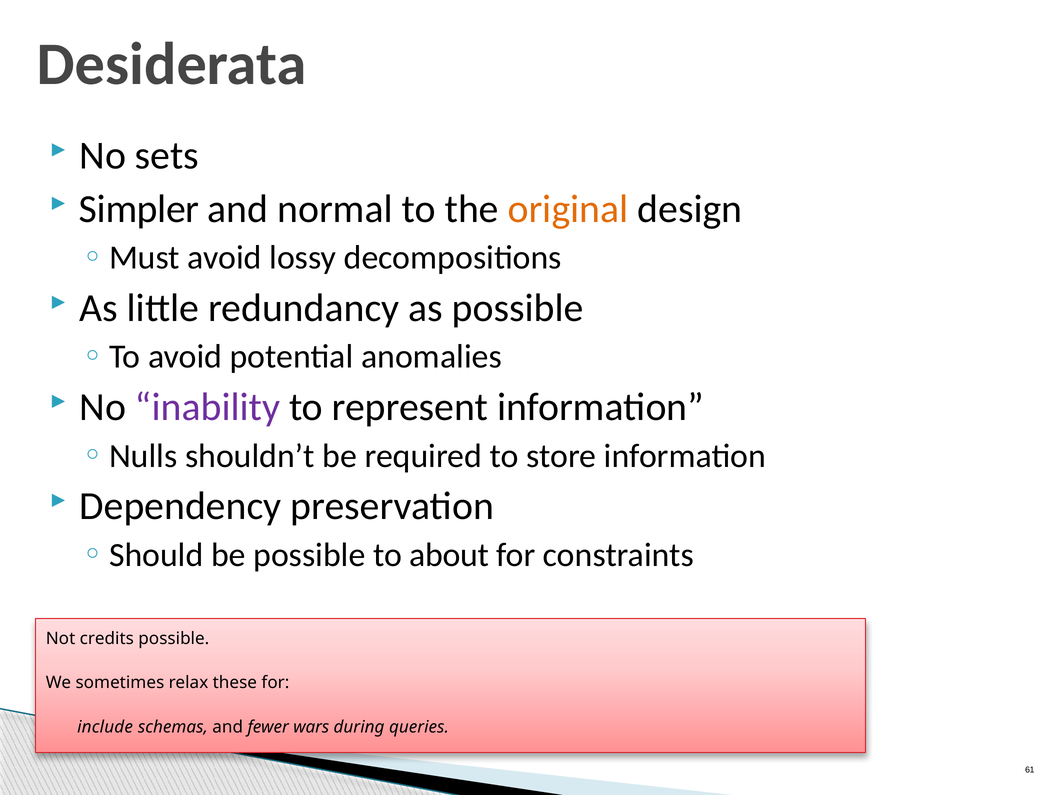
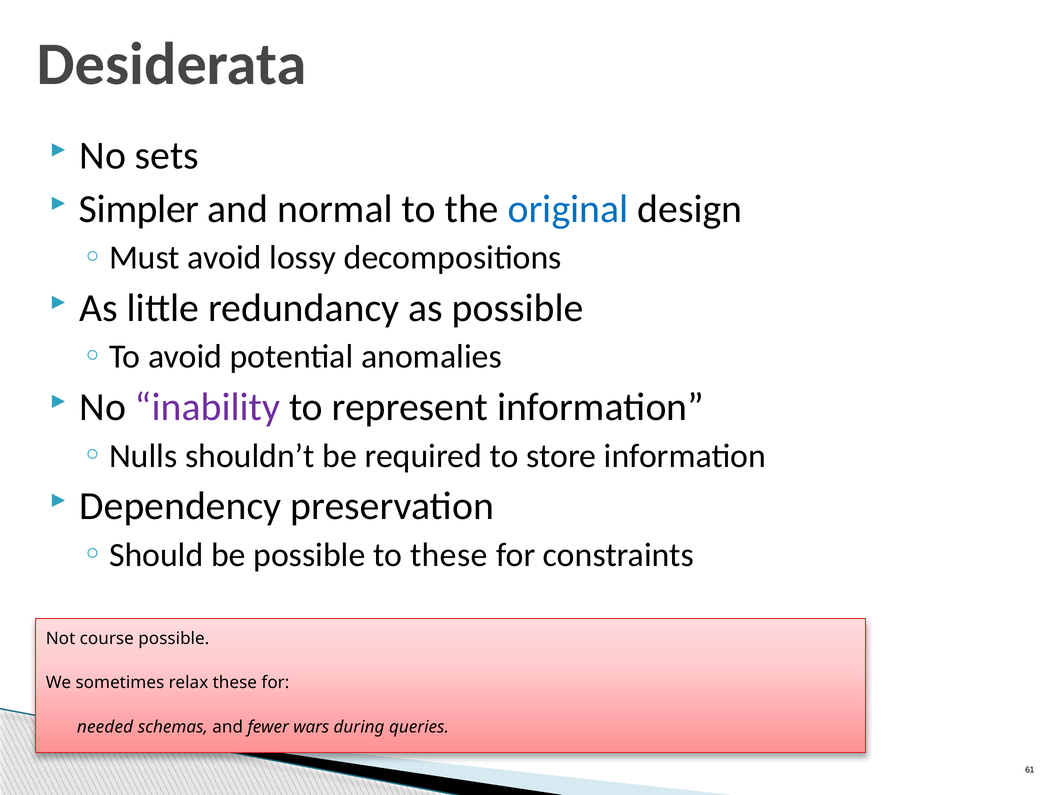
original colour: orange -> blue (568, 209)
to about: about -> these (449, 555)
credits: credits -> course (107, 639)
include: include -> needed (105, 727)
